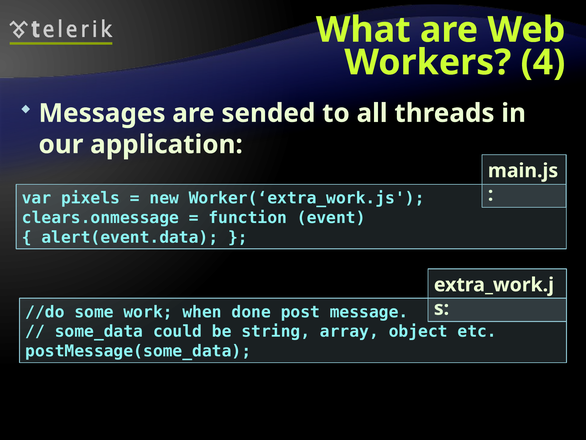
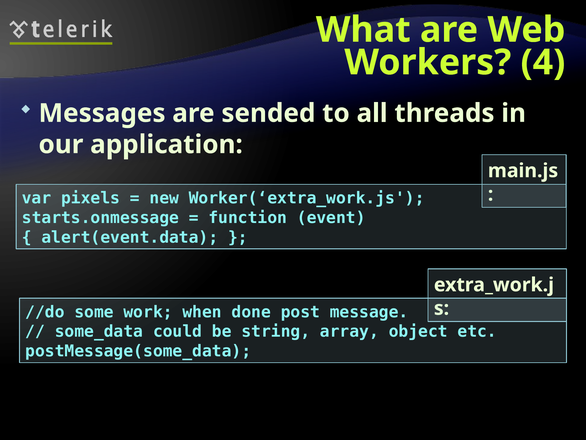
clears.onmessage: clears.onmessage -> starts.onmessage (100, 217)
